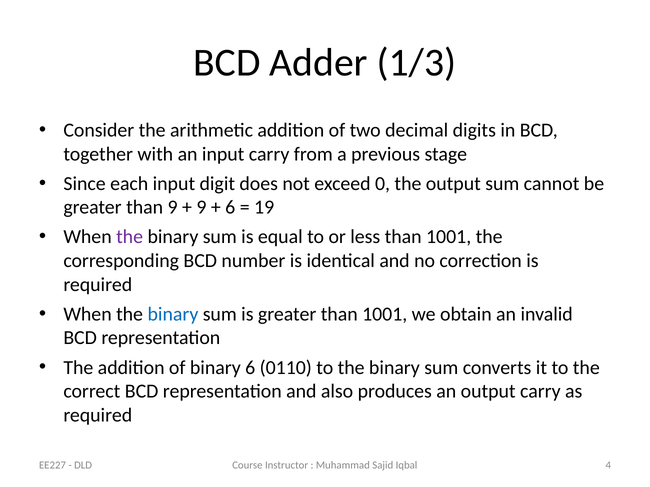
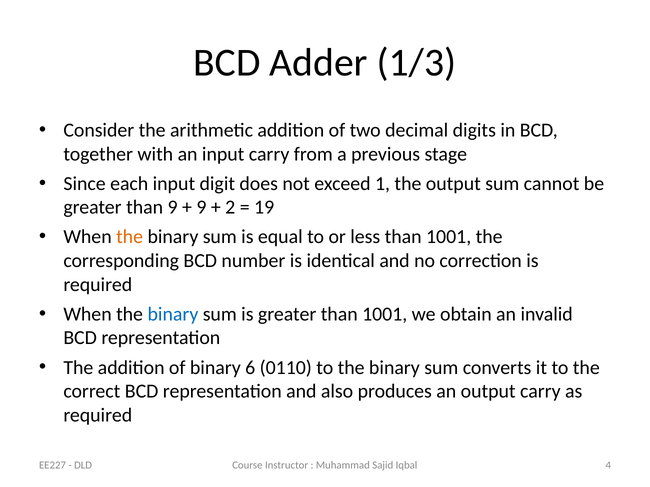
0: 0 -> 1 (383, 184)
6: 6 -> 2 (230, 208)
the colour: purple -> orange (130, 237)
